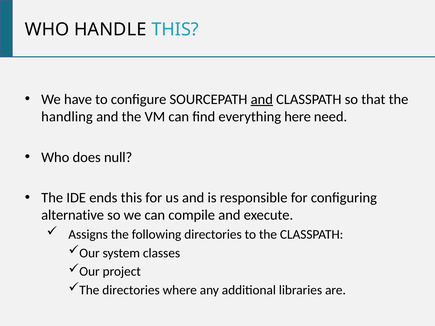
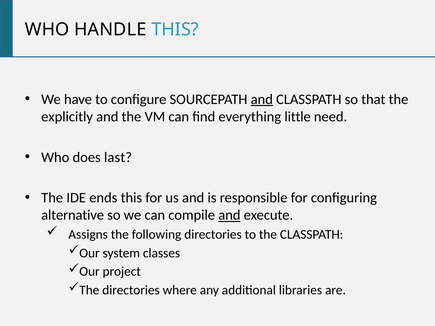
handling: handling -> explicitly (67, 117)
here: here -> little (298, 117)
null: null -> last (118, 157)
and underline: none -> present (229, 215)
